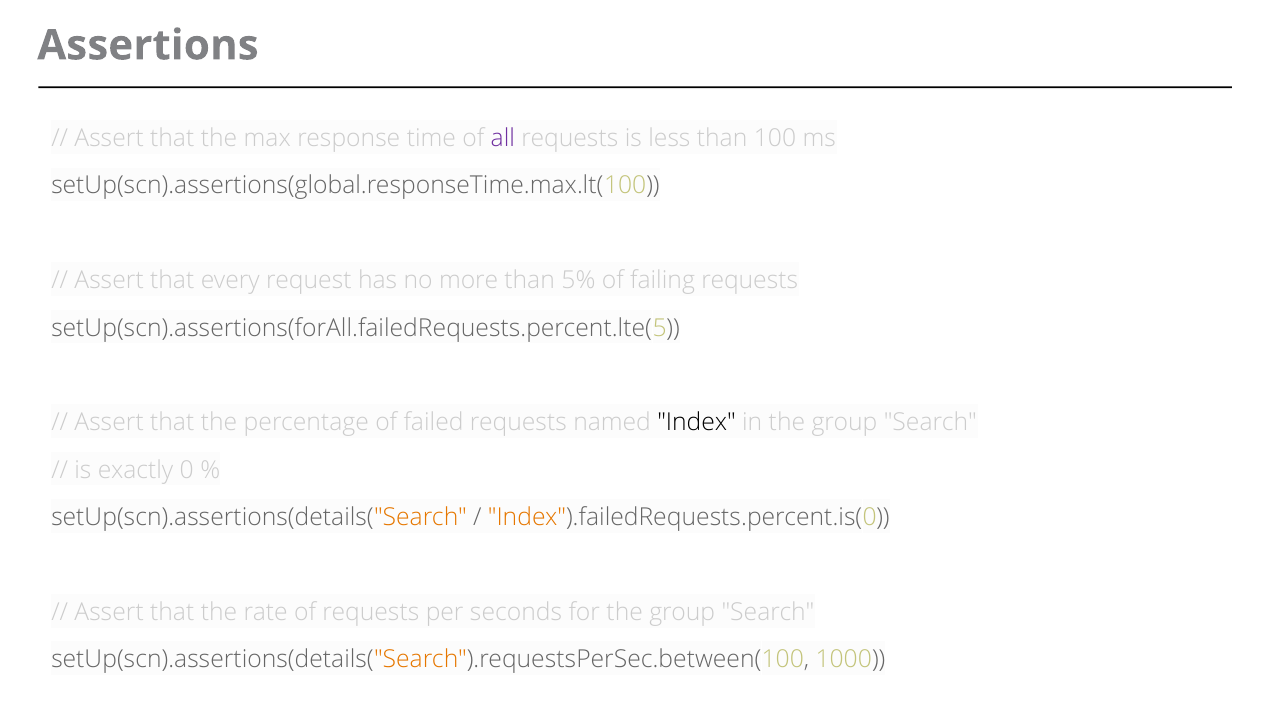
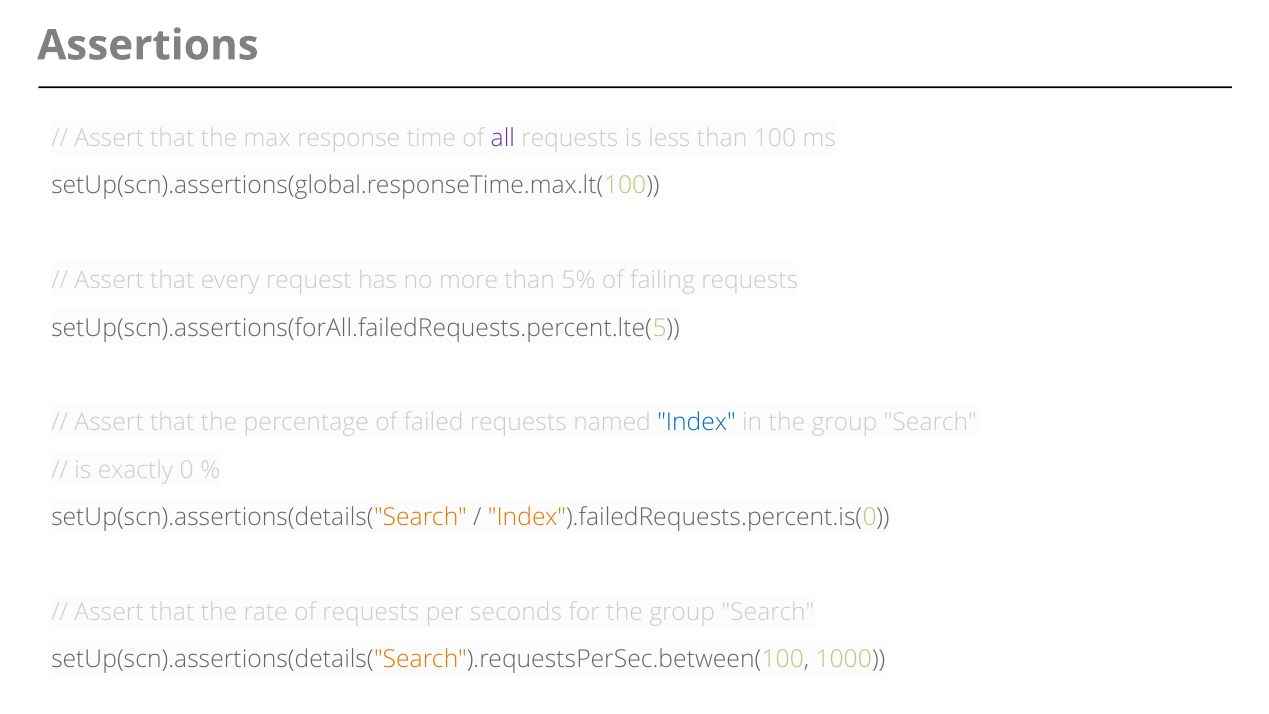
Index colour: black -> blue (697, 423)
